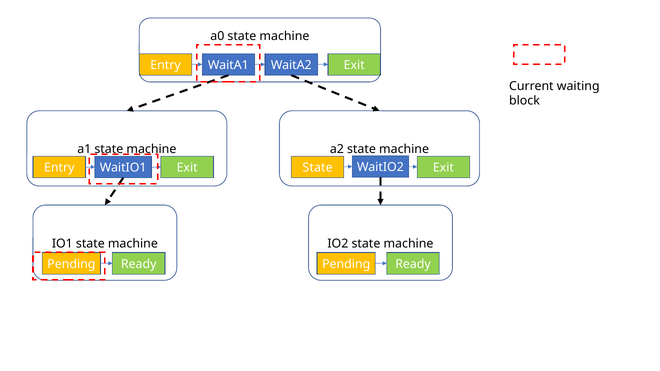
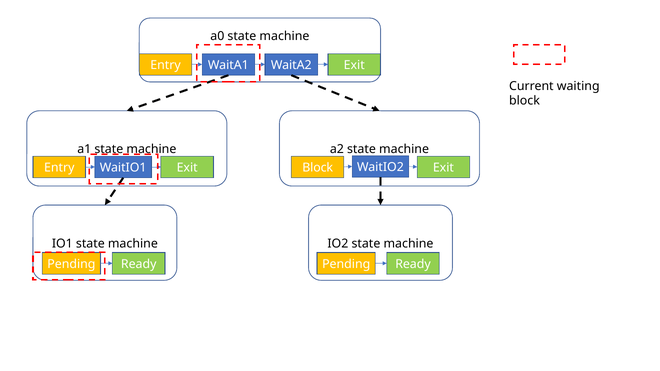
State: State -> Block (318, 168)
